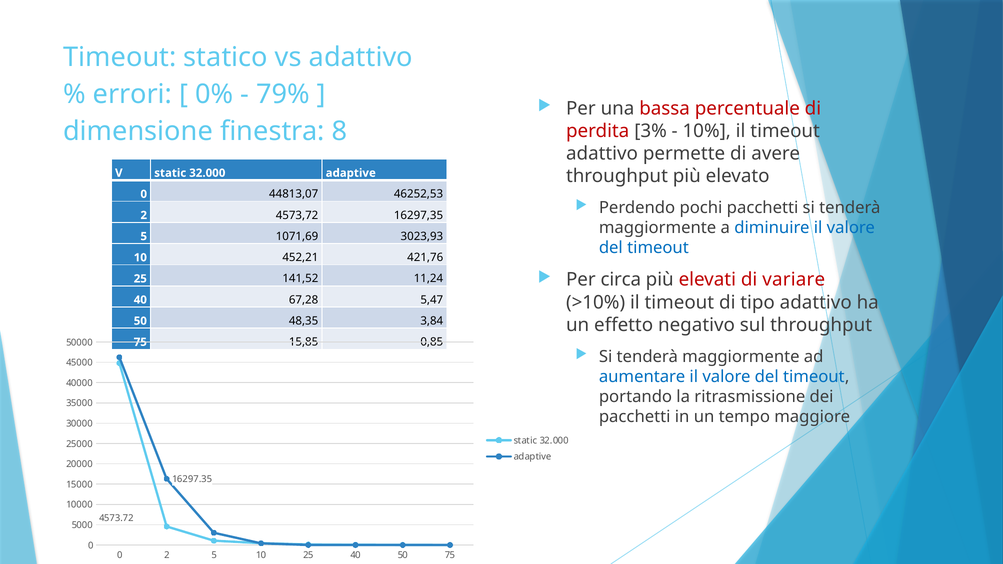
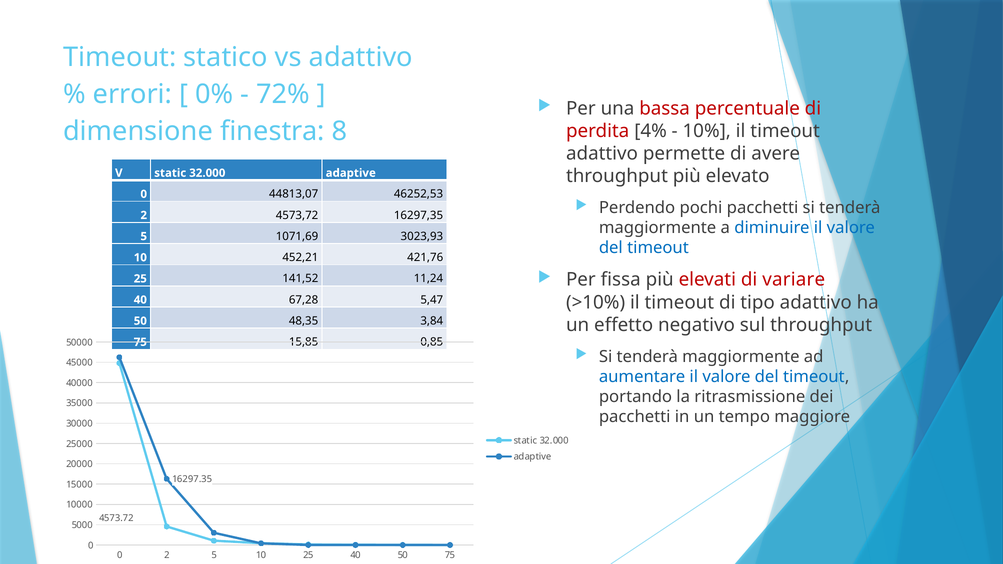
79%: 79% -> 72% (283, 94)
3%: 3% -> 4% (651, 131)
circa: circa -> fissa (621, 280)
